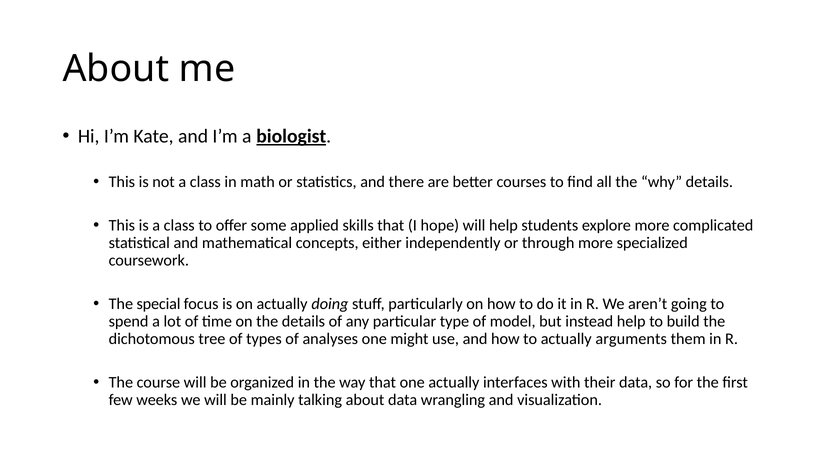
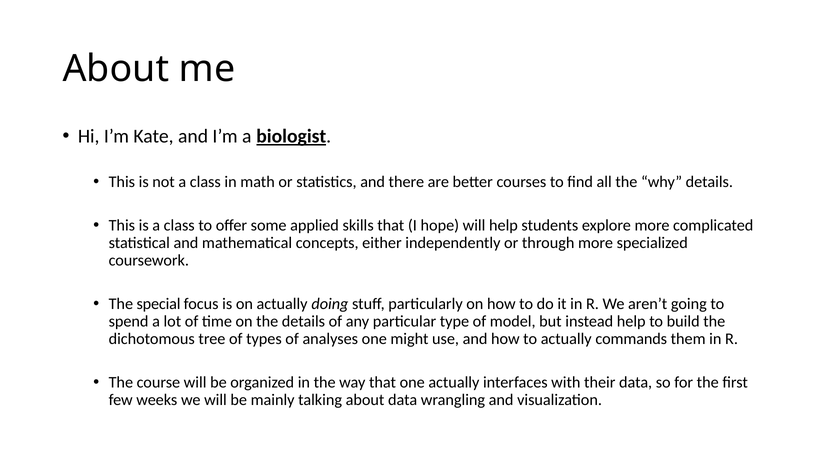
arguments: arguments -> commands (631, 339)
